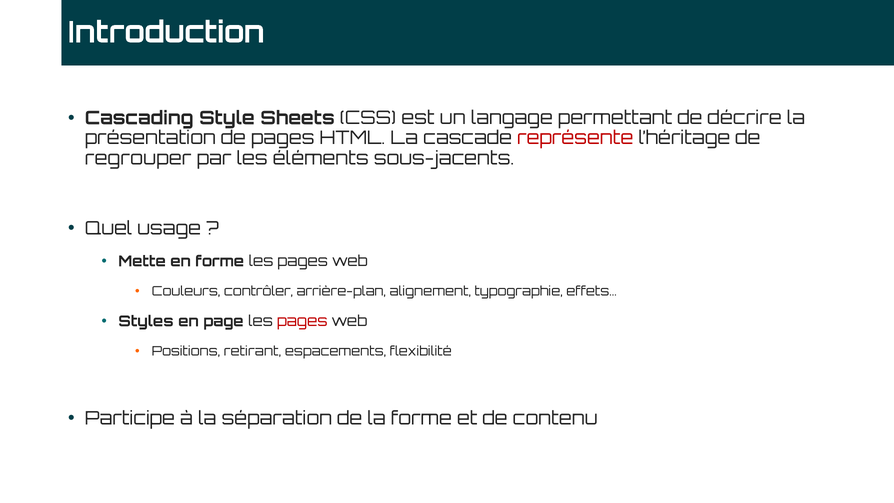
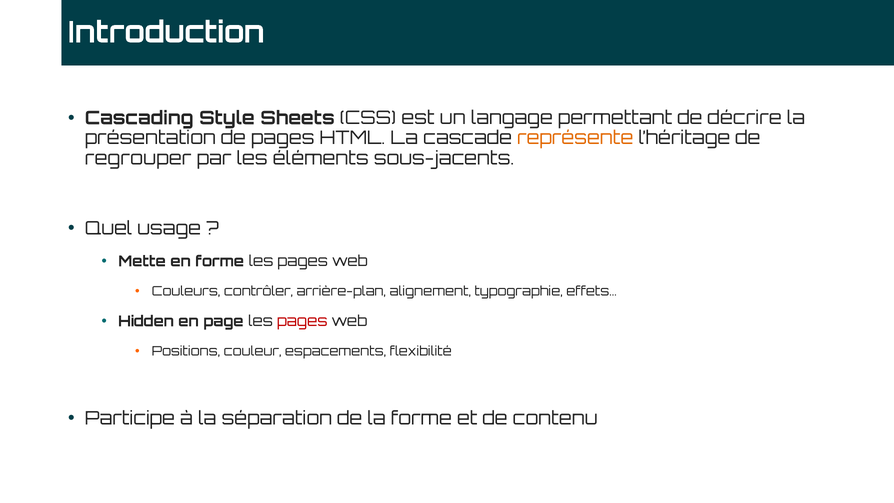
représente colour: red -> orange (575, 138)
Styles: Styles -> Hidden (146, 321)
retirant: retirant -> couleur (253, 351)
